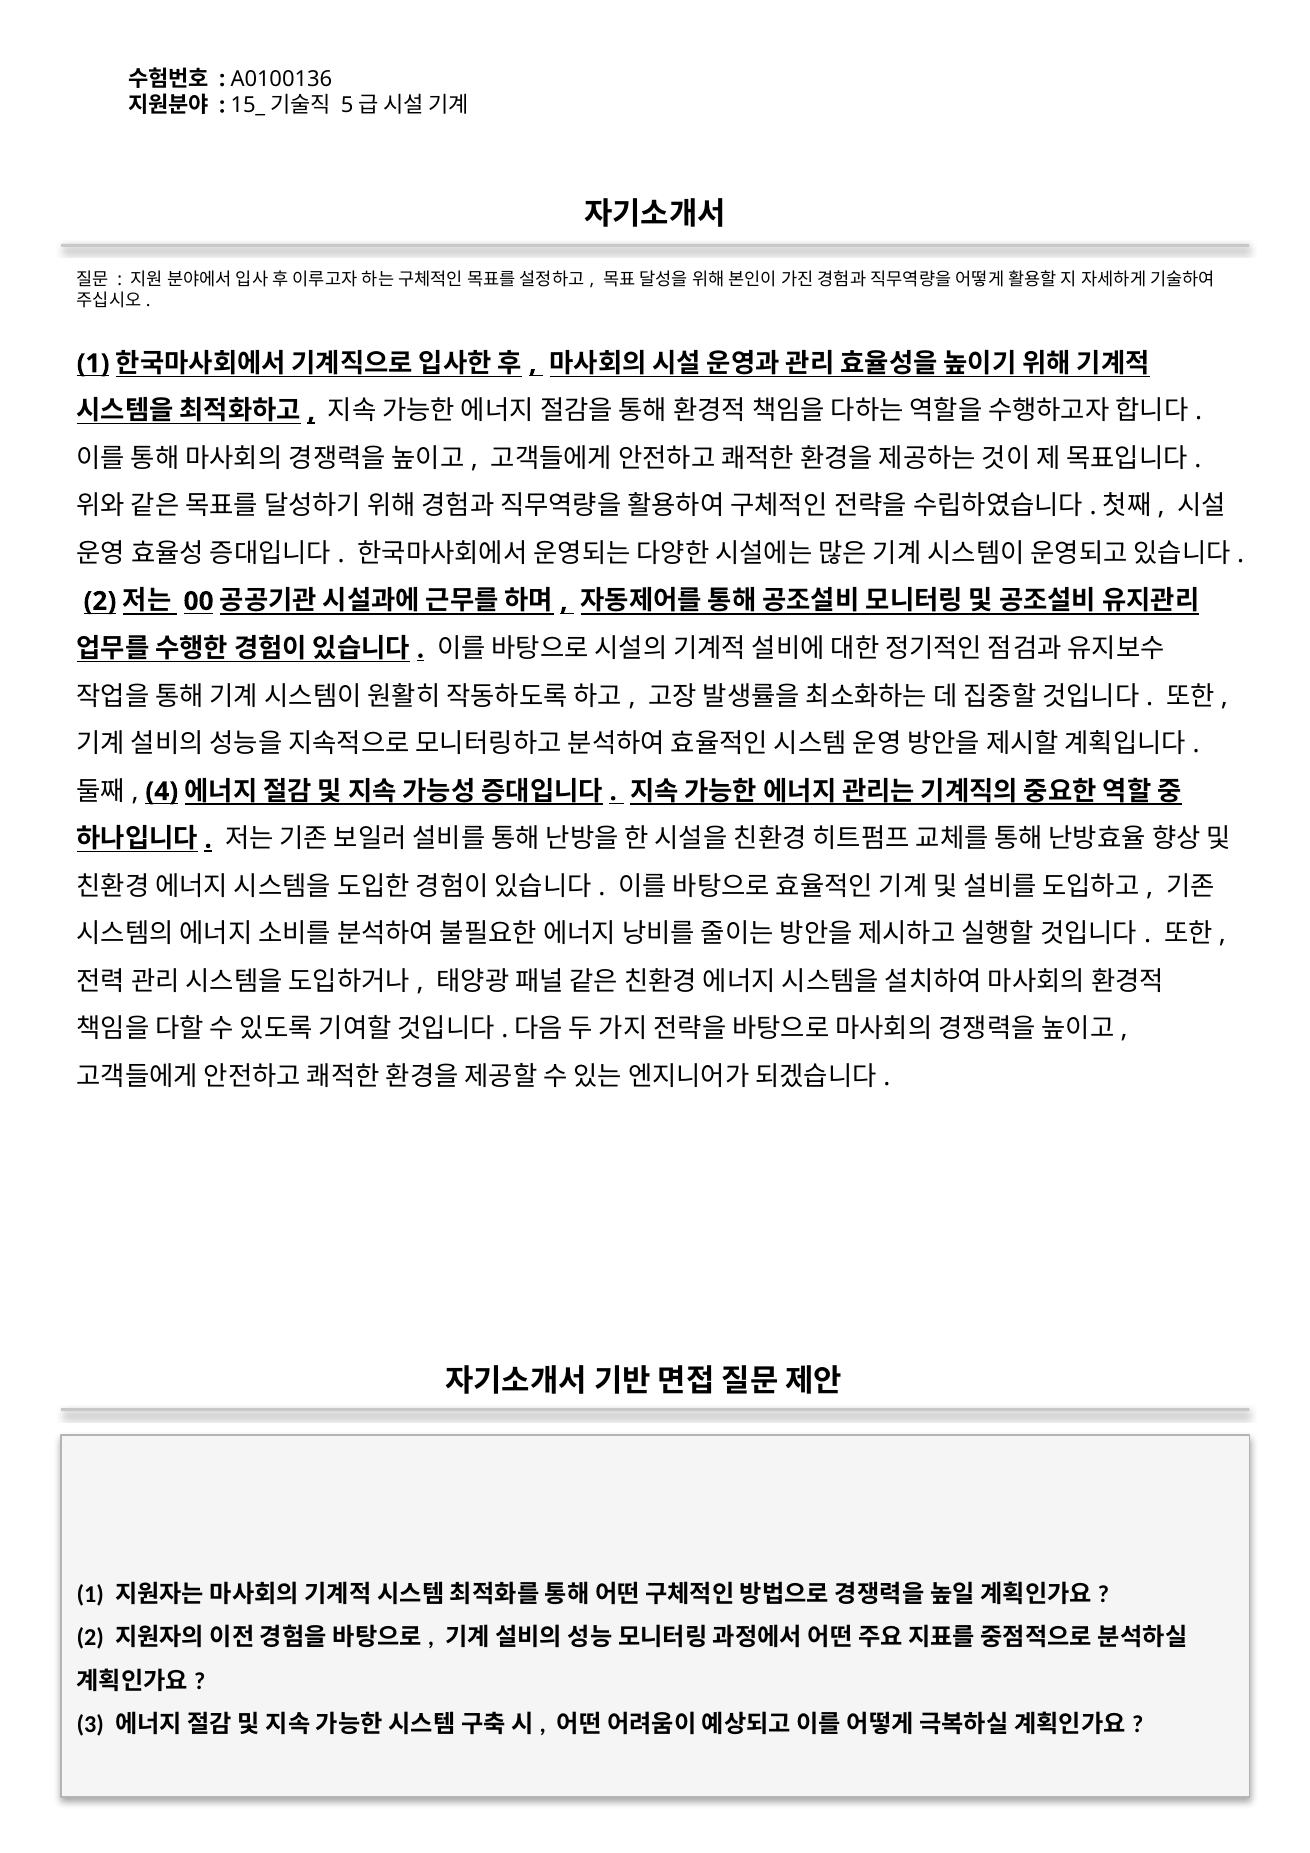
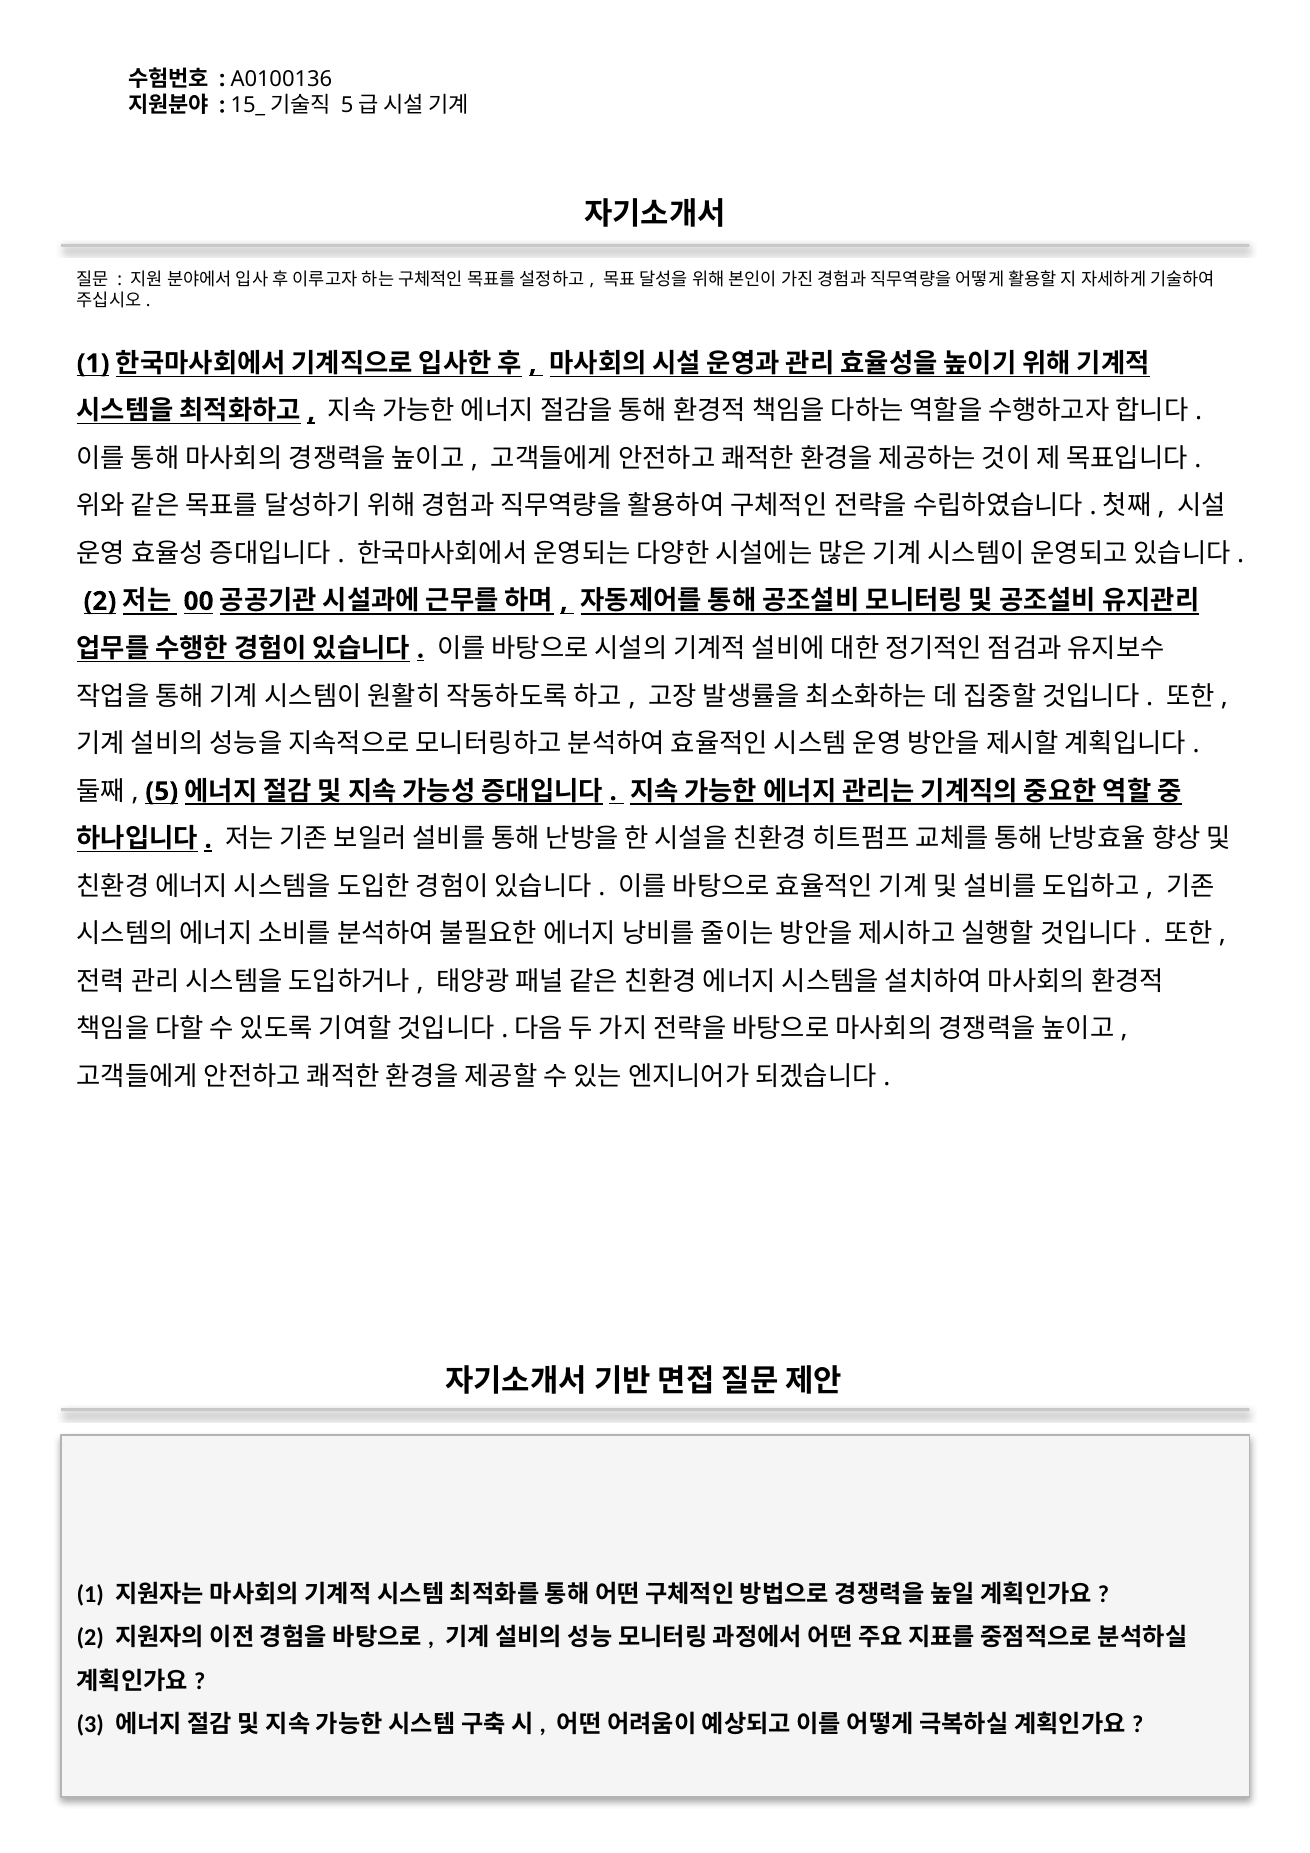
4: 4 -> 5 (162, 791)
